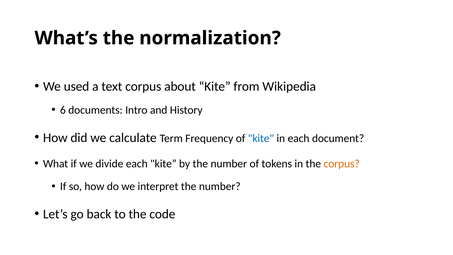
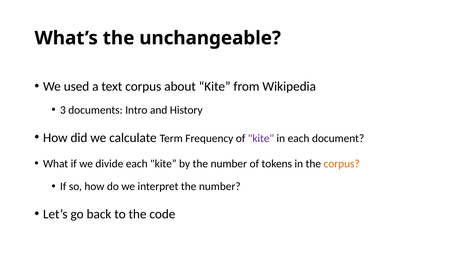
normalization: normalization -> unchangeable (210, 38)
6: 6 -> 3 (63, 110)
kite colour: blue -> purple (261, 138)
